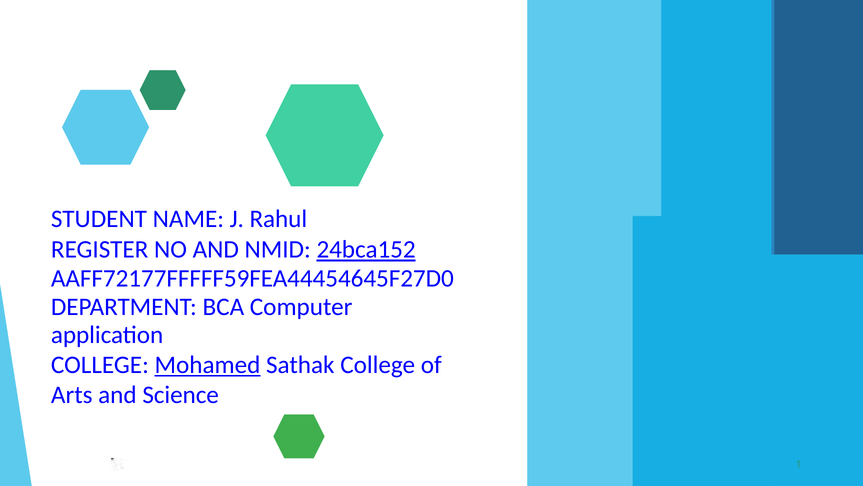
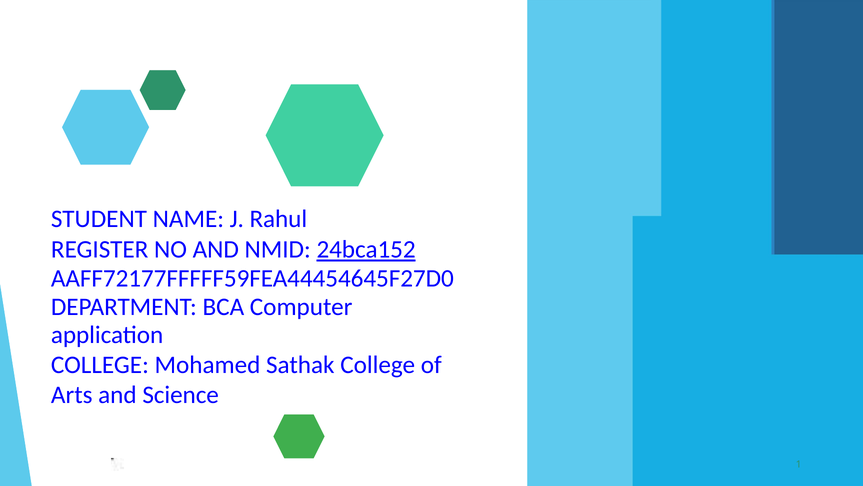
Mohamed underline: present -> none (207, 365)
